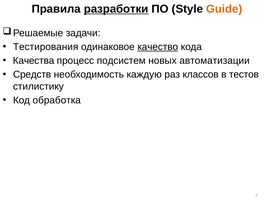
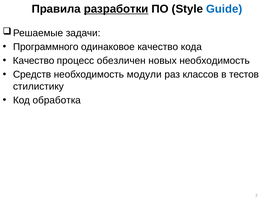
Guide colour: orange -> blue (224, 9)
Тестирования: Тестирования -> Программного (46, 47)
качество underline: present -> none (158, 47)
Качества: Качества -> Качество (34, 61)
подсистем: подсистем -> обезличен (121, 61)
новых автоматизации: автоматизации -> необходимость (215, 61)
каждую: каждую -> модули (144, 75)
